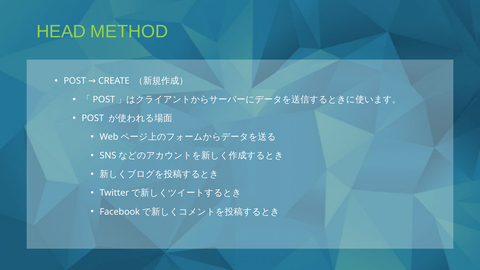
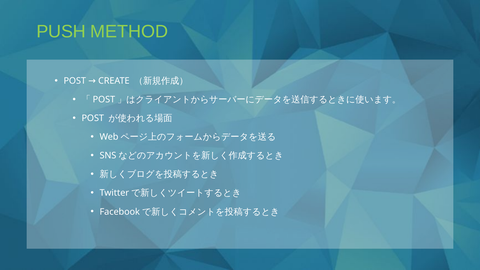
HEAD: HEAD -> PUSH (61, 32)
